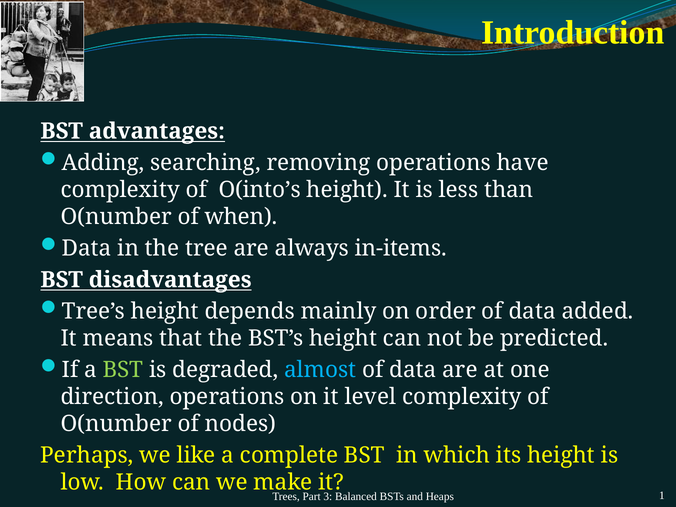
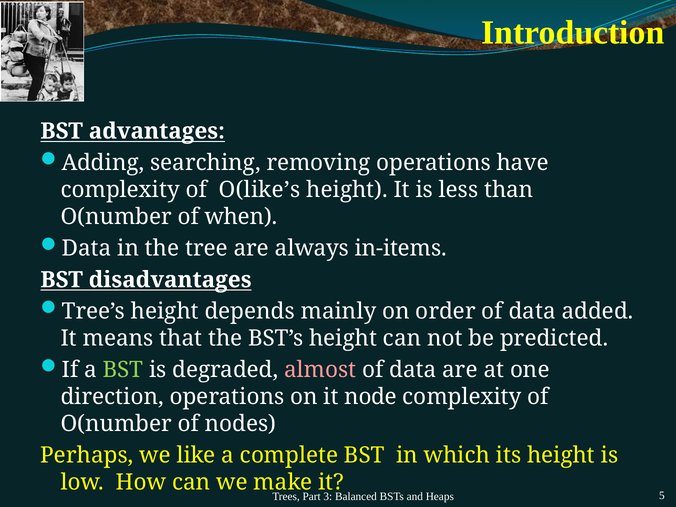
O(into’s: O(into’s -> O(like’s (260, 190)
almost colour: light blue -> pink (320, 370)
level: level -> node (371, 397)
1: 1 -> 5 (662, 495)
